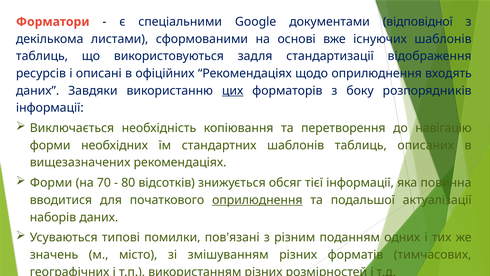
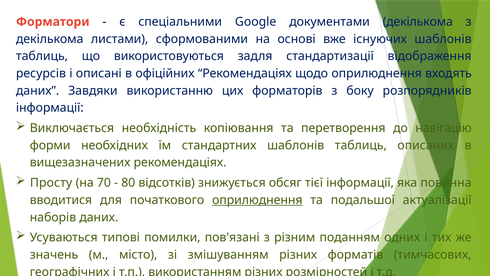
документами відповідної: відповідної -> декількома (418, 22)
цих underline: present -> none (233, 91)
Форми: Форми -> Просту (51, 183)
